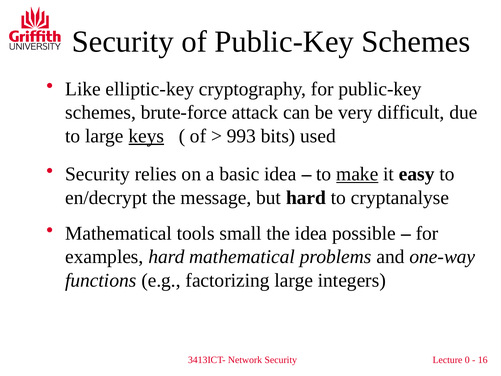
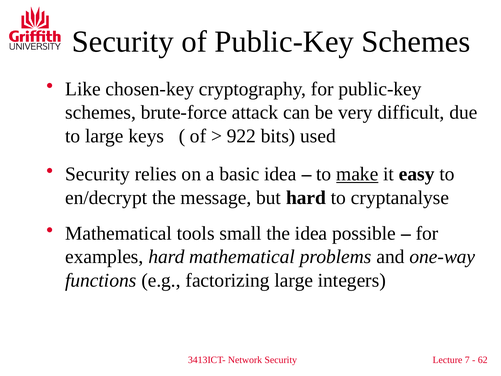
elliptic-key: elliptic-key -> chosen-key (150, 89)
keys underline: present -> none (146, 136)
993: 993 -> 922 (241, 136)
0: 0 -> 7 (467, 360)
16: 16 -> 62 (483, 360)
